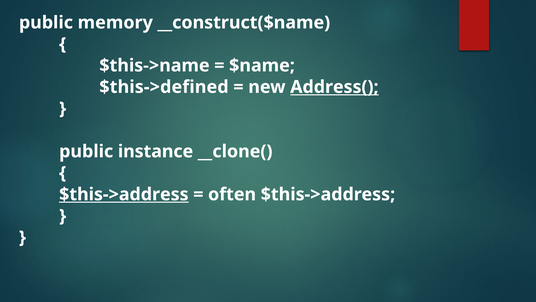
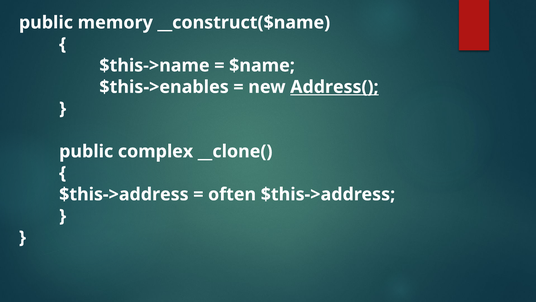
$this->defined: $this->defined -> $this->enables (164, 87)
instance: instance -> complex (155, 151)
$this->address underline: present -> none (124, 194)
